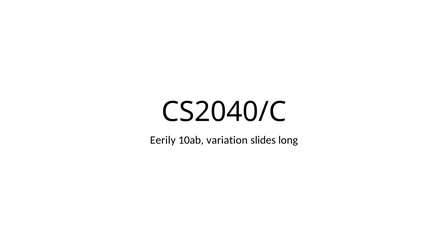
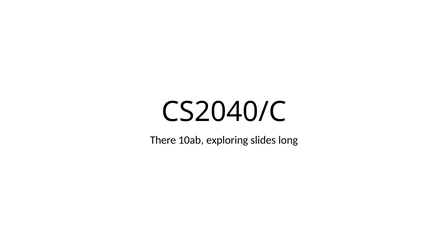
Eerily: Eerily -> There (163, 140)
variation: variation -> exploring (227, 140)
